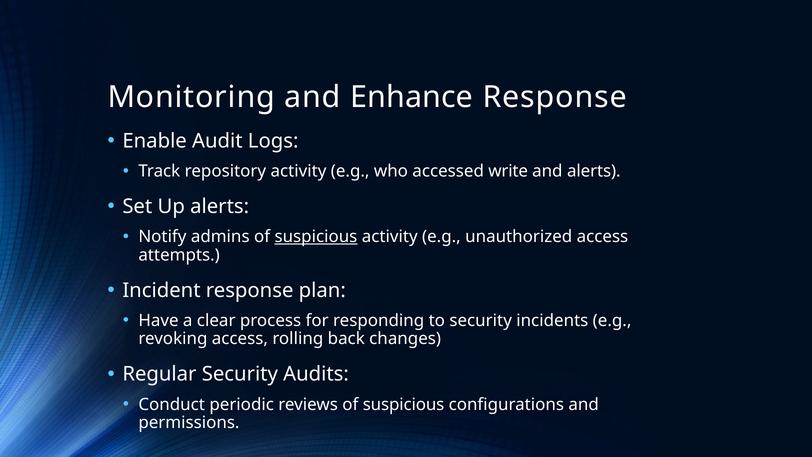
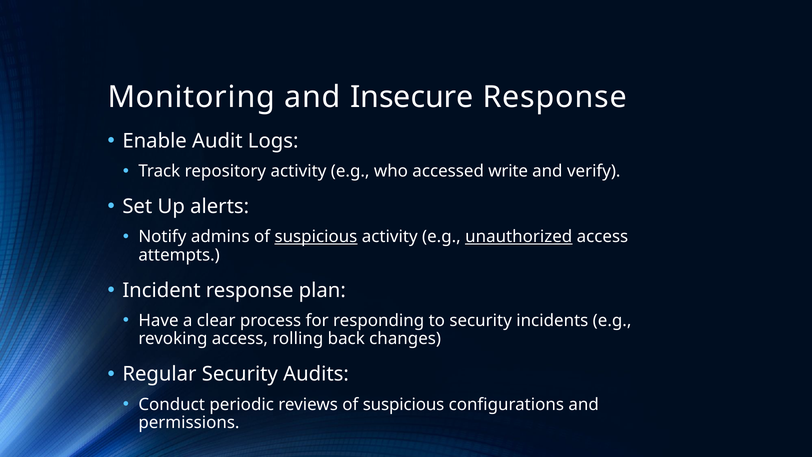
Enhance: Enhance -> Insecure (412, 97)
and alerts: alerts -> verify (594, 171)
unauthorized underline: none -> present (519, 237)
